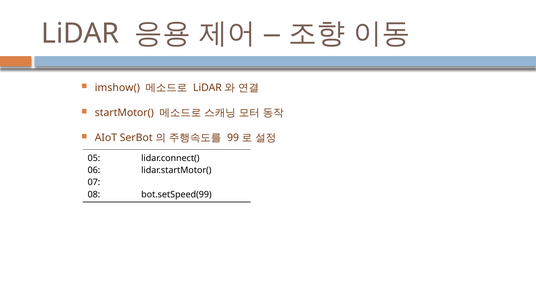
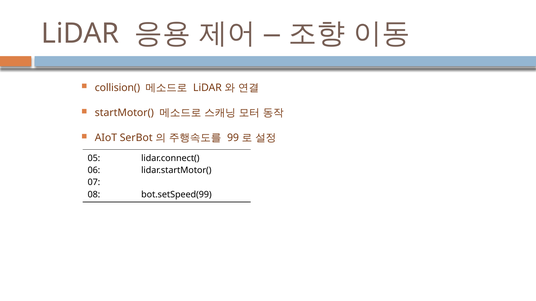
imshow(: imshow( -> collision( (117, 88)
